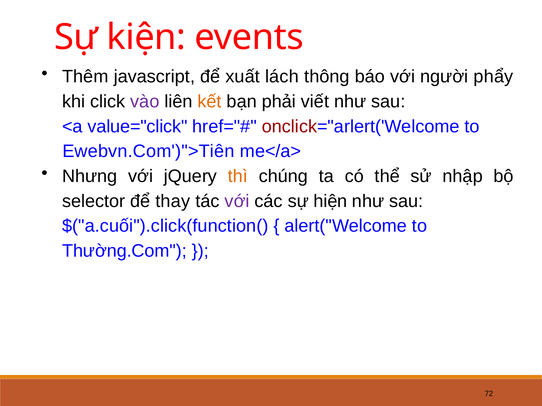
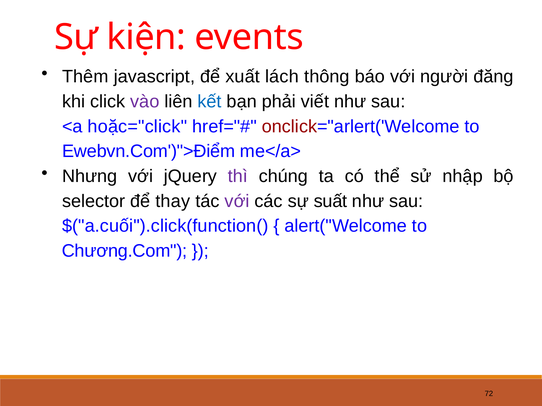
phẩy: phẩy -> đăng (494, 77)
kết colour: orange -> blue (210, 102)
value="click: value="click -> hoặc="click (137, 127)
Ewebvn.Com')">Tiên: Ewebvn.Com')">Tiên -> Ewebvn.Com')">Điểm (149, 151)
thì colour: orange -> purple (238, 176)
hiện: hiện -> suất (330, 201)
Thường.Com: Thường.Com -> Chương.Com (125, 251)
